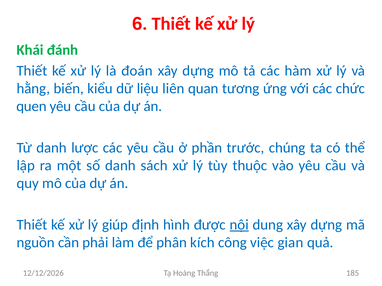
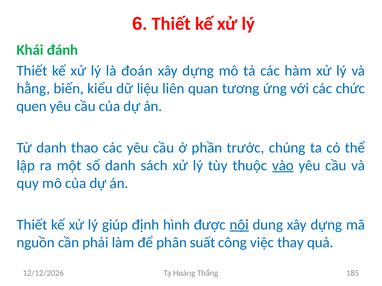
lược: lược -> thao (85, 148)
vào underline: none -> present (283, 166)
kích: kích -> suất (203, 243)
gian: gian -> thay (291, 243)
